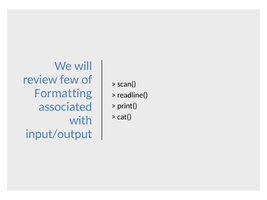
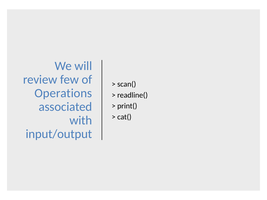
Formatting: Formatting -> Operations (63, 93)
